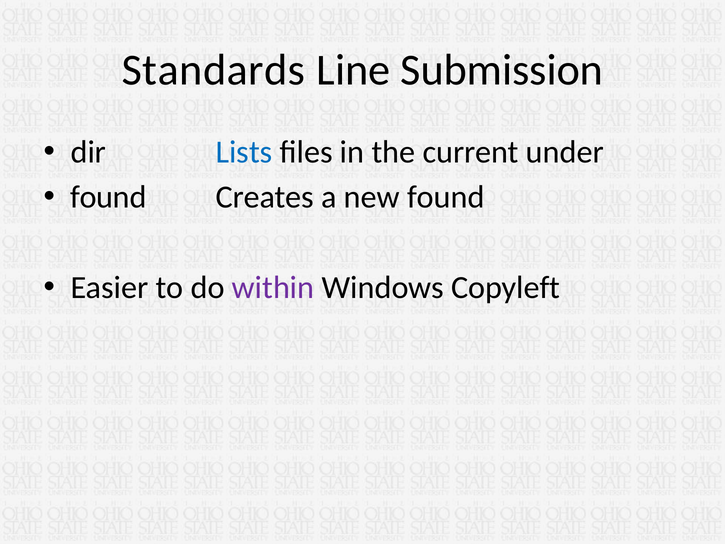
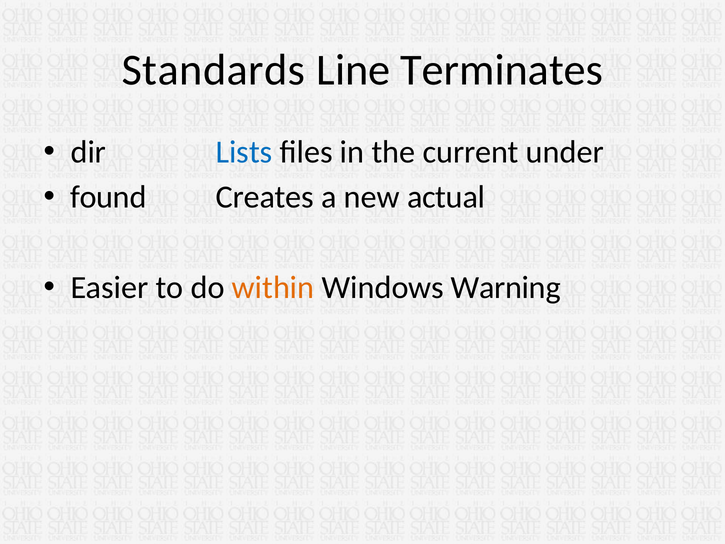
Submission: Submission -> Terminates (502, 70)
new found: found -> actual (446, 197)
within colour: purple -> orange (273, 287)
Copyleft: Copyleft -> Warning (506, 287)
